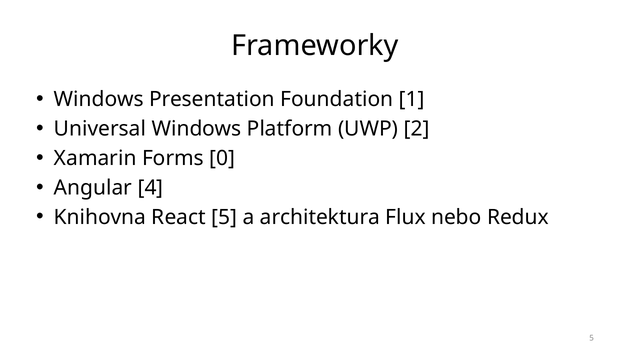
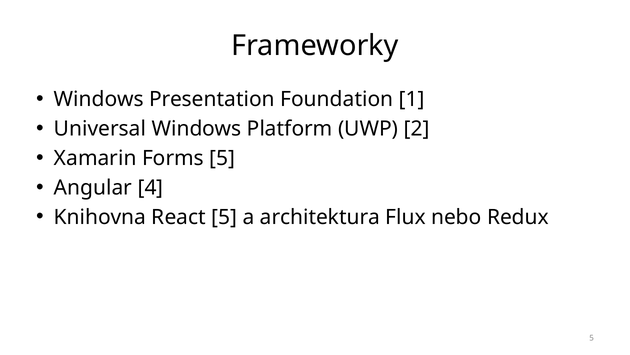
Forms 0: 0 -> 5 (222, 158)
